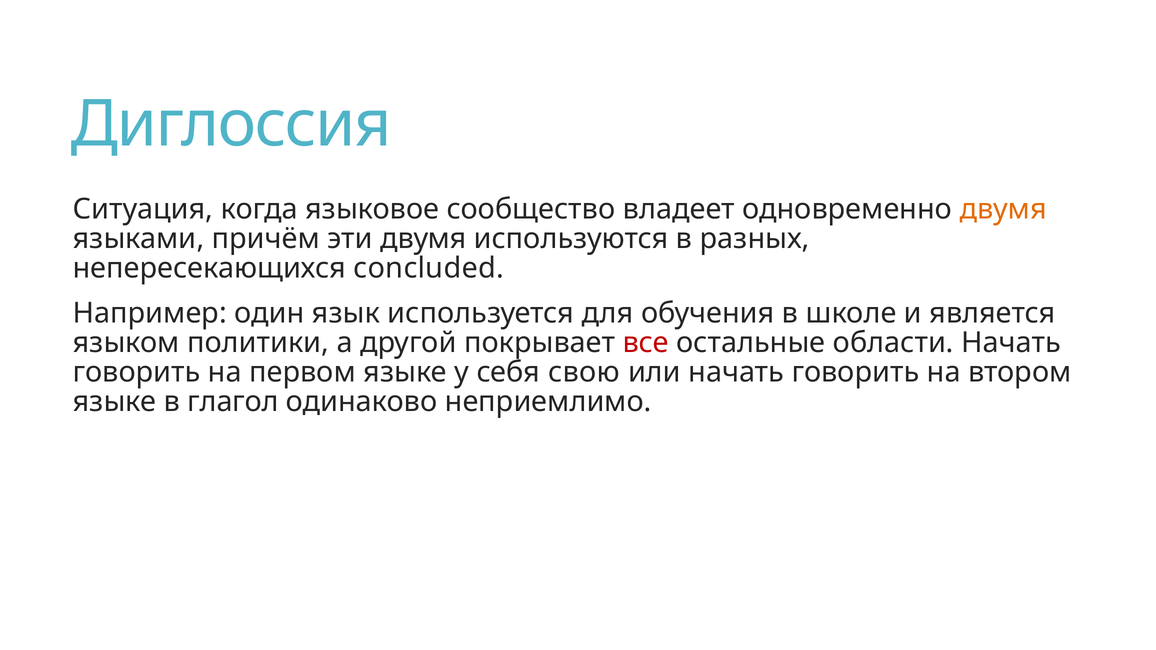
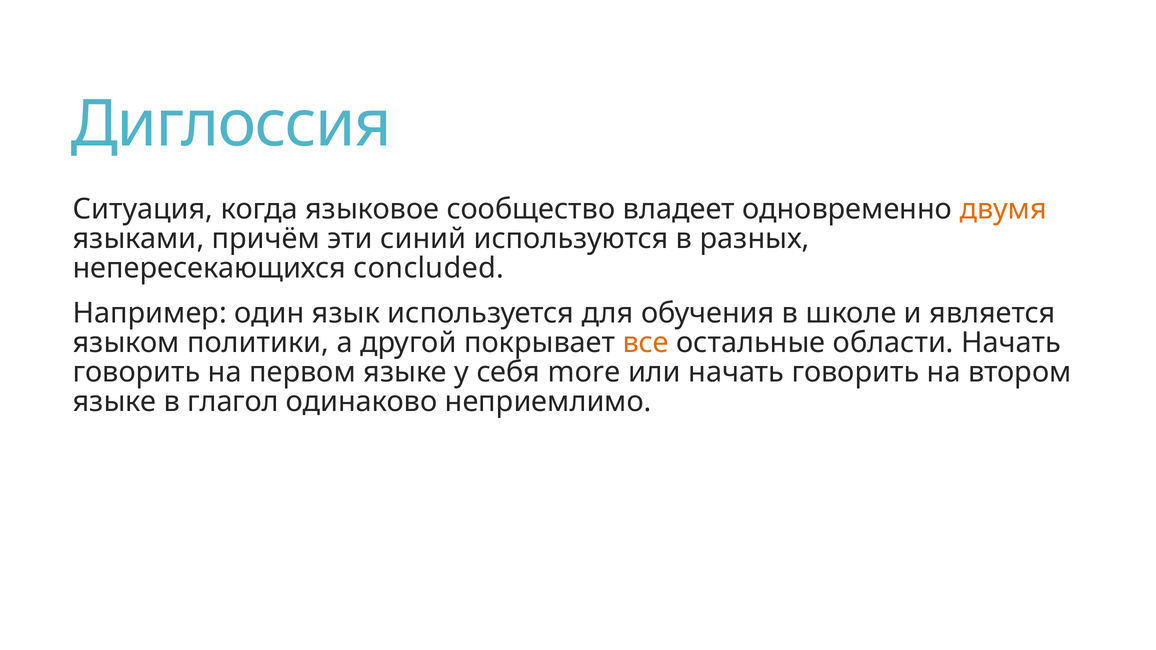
эти двумя: двумя -> синий (423, 239)
все colour: red -> orange (646, 343)
свою: свою -> more (584, 372)
